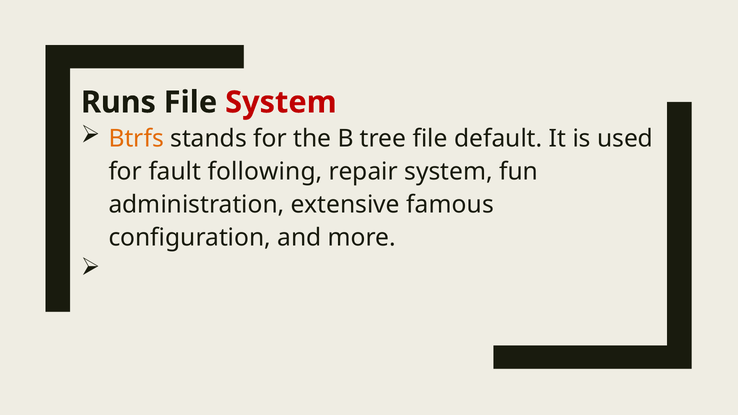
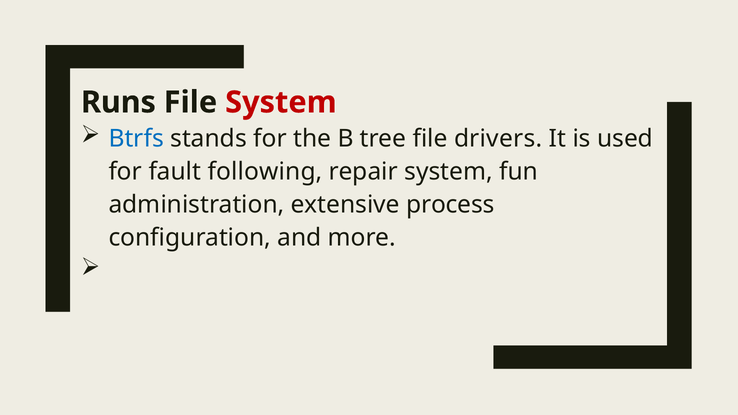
Btrfs colour: orange -> blue (136, 139)
default: default -> drivers (498, 139)
famous: famous -> process (450, 205)
